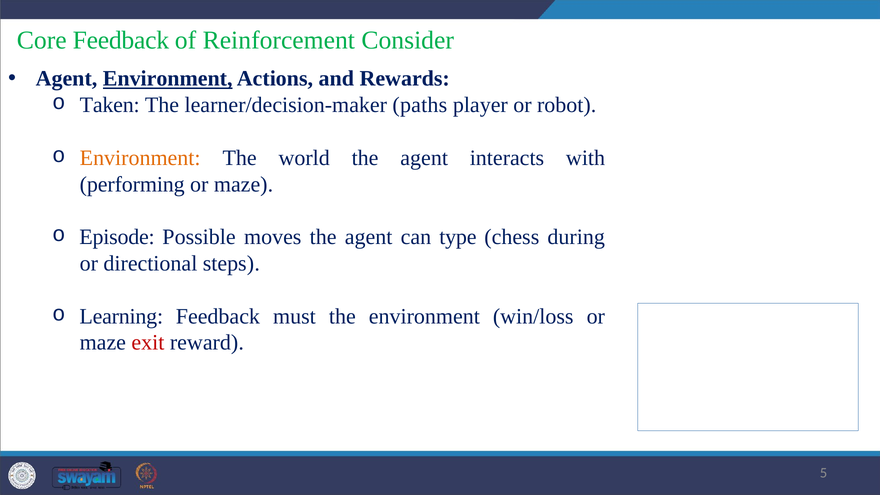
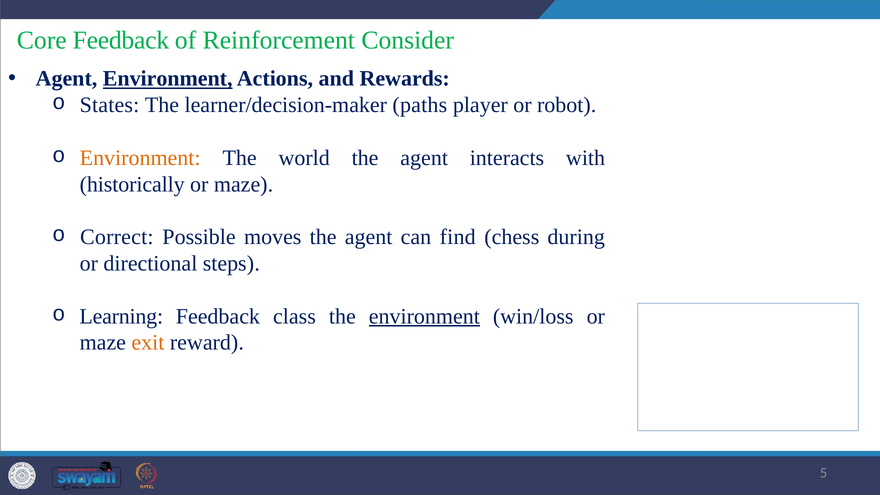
Taken: Taken -> States (109, 105)
performing: performing -> historically (132, 184)
Episode: Episode -> Correct (117, 237)
type: type -> find (458, 237)
must: must -> class (294, 316)
environment underline: none -> present (424, 316)
exit colour: red -> orange (148, 343)
